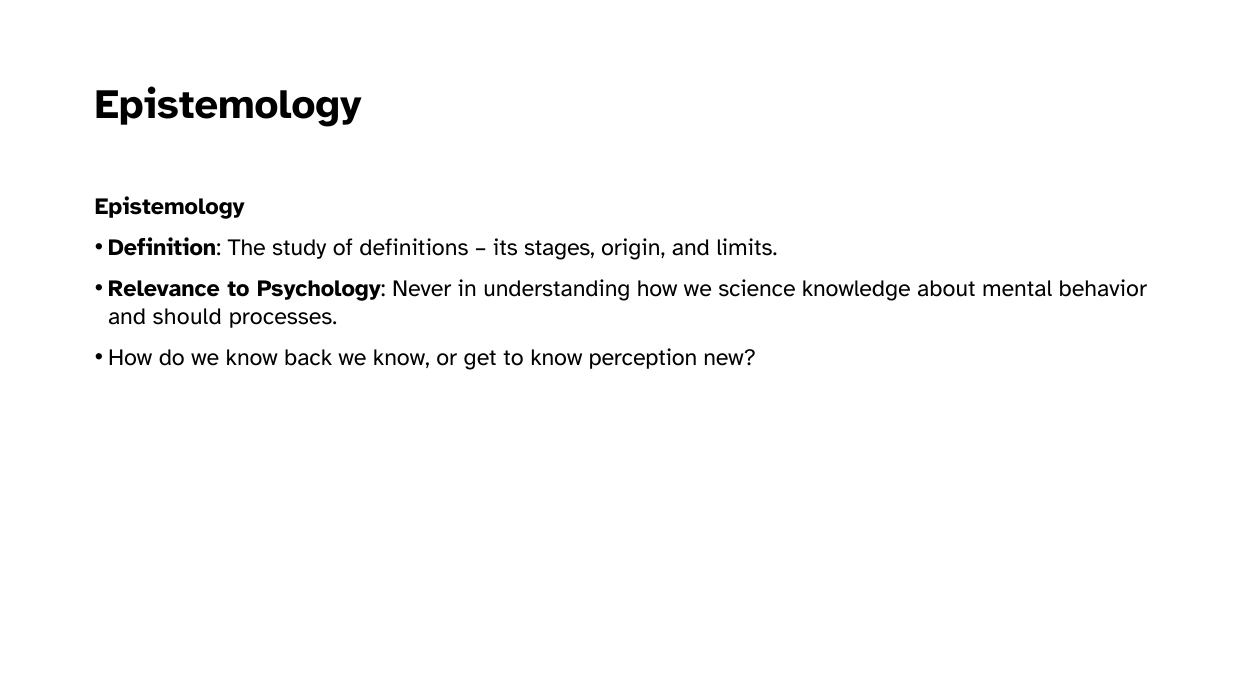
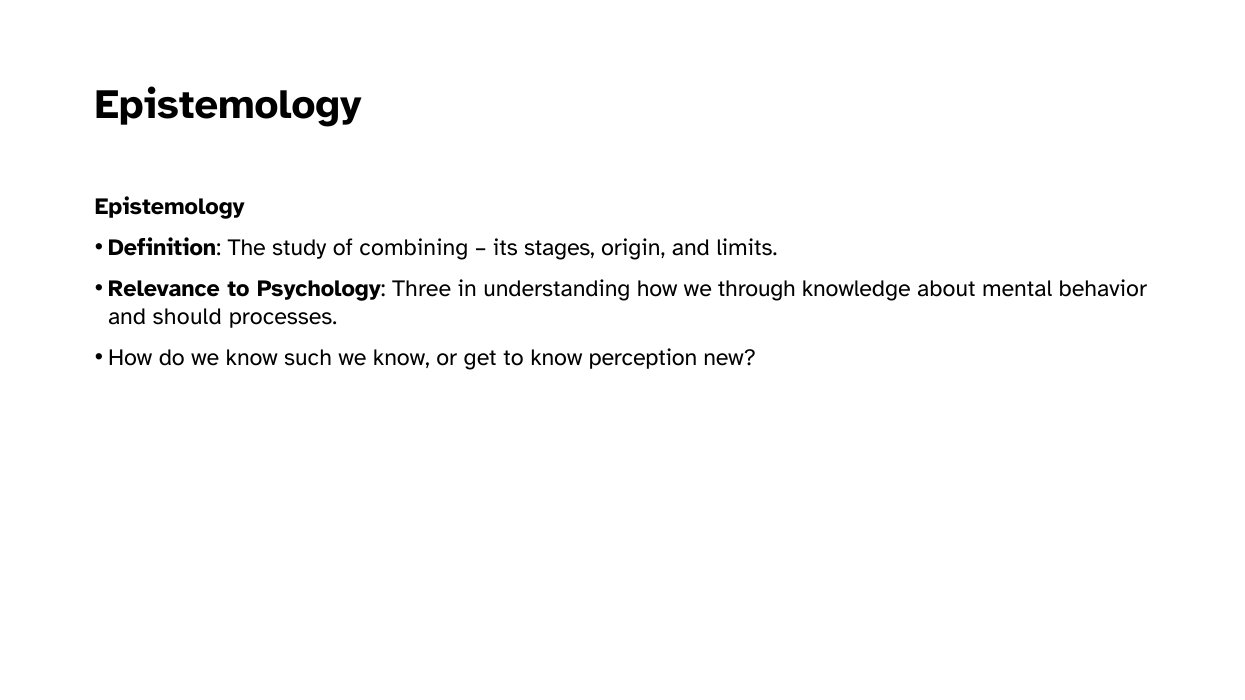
definitions: definitions -> combining (414, 248)
Never: Never -> Three (422, 289)
science: science -> through (757, 289)
back: back -> such (308, 358)
